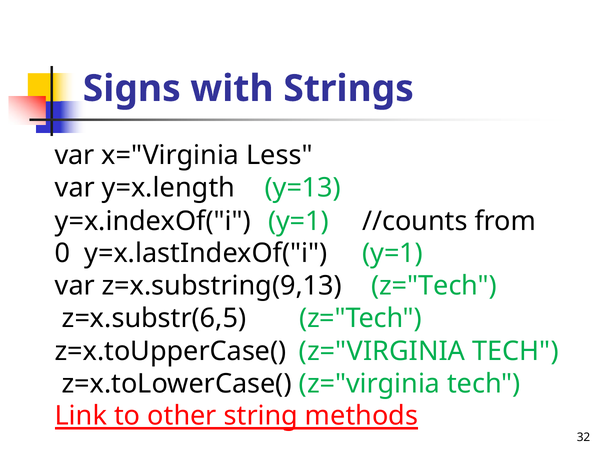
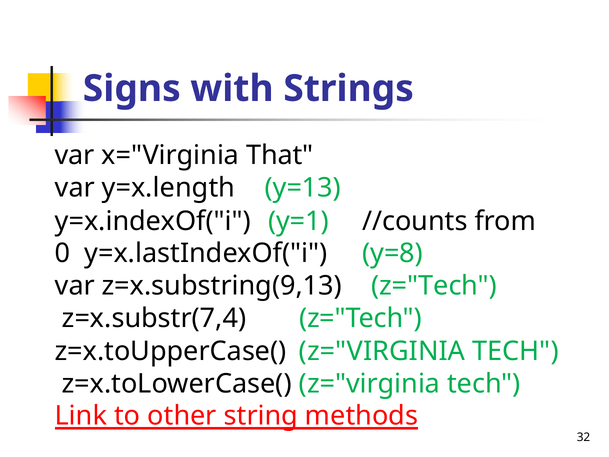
Less: Less -> That (280, 155)
y=x.lastIndexOf("i y=1: y=1 -> y=8 (393, 253)
z=x.substr(6,5: z=x.substr(6,5 -> z=x.substr(7,4 (154, 318)
